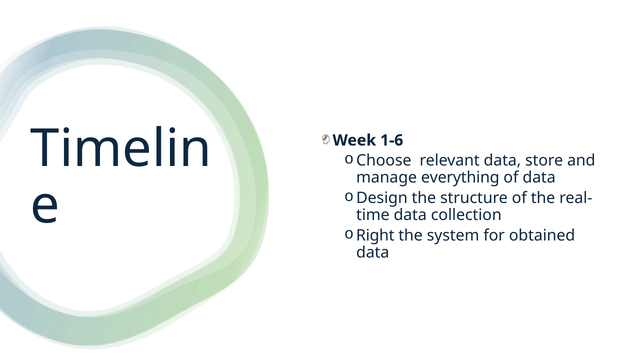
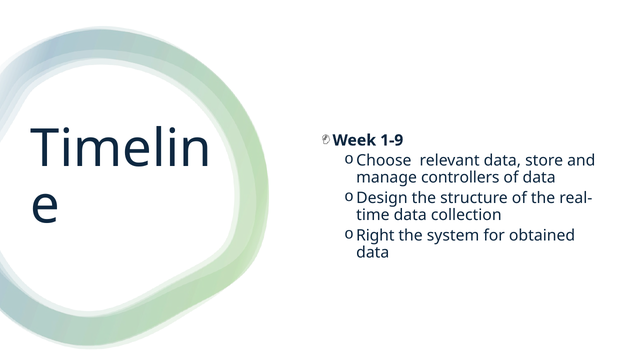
1-6: 1-6 -> 1-9 (392, 140)
everything: everything -> controllers (460, 178)
